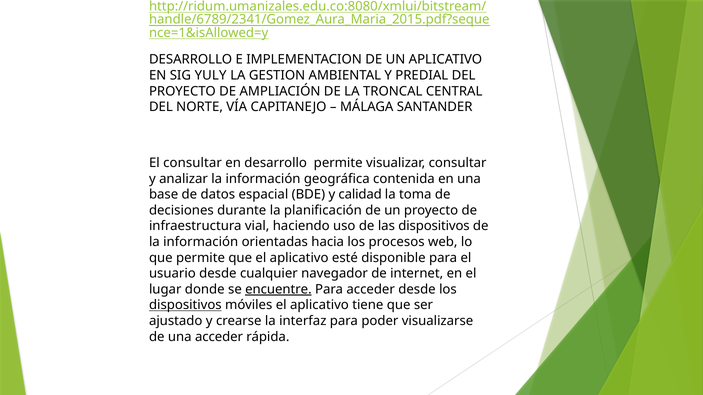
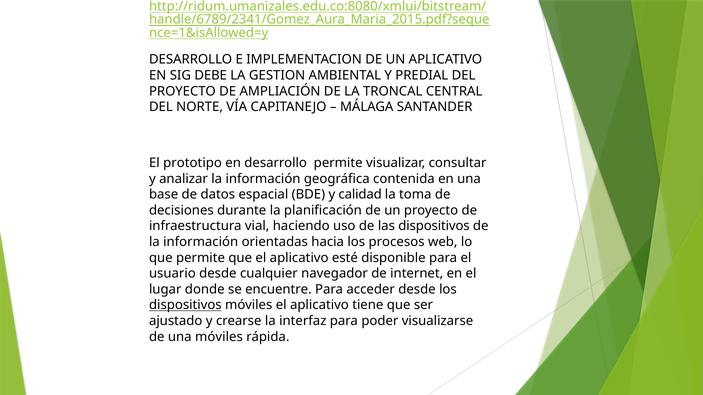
YULY: YULY -> DEBE (211, 75)
El consultar: consultar -> prototipo (193, 163)
encuentre underline: present -> none (278, 290)
una acceder: acceder -> móviles (219, 337)
